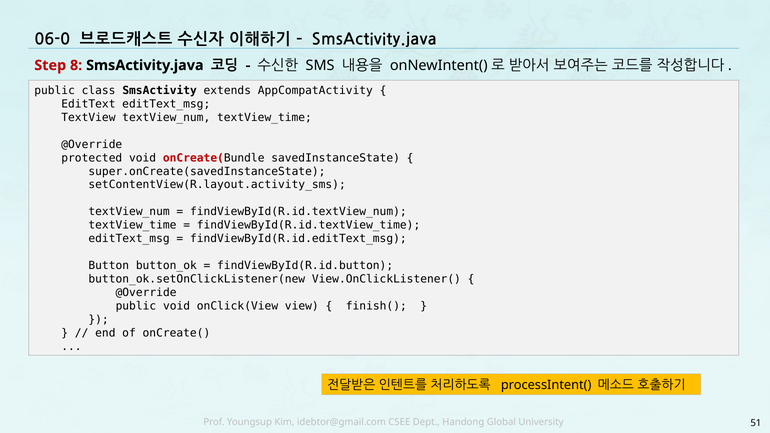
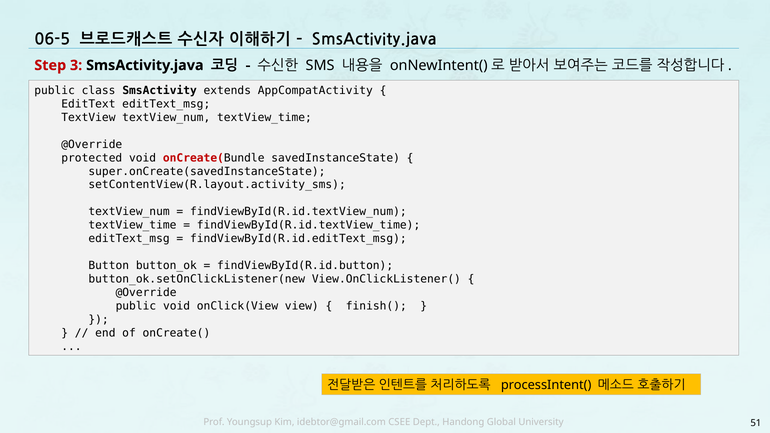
06-0: 06-0 -> 06-5 (52, 40)
8: 8 -> 3 (76, 65)
